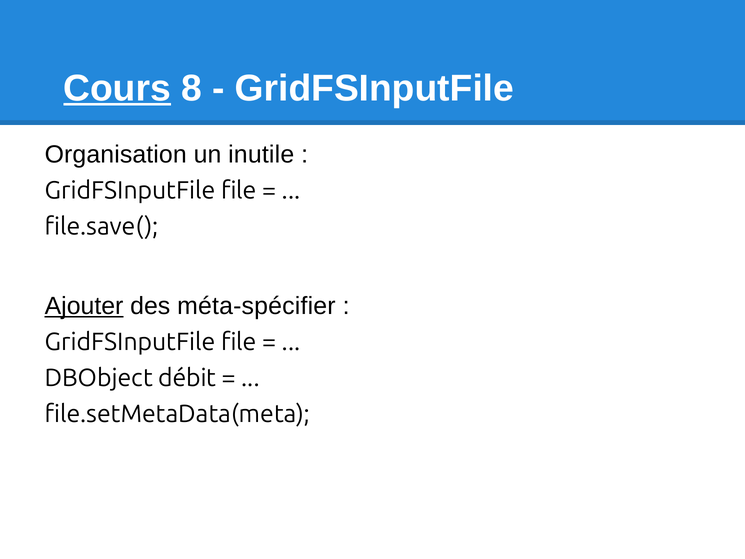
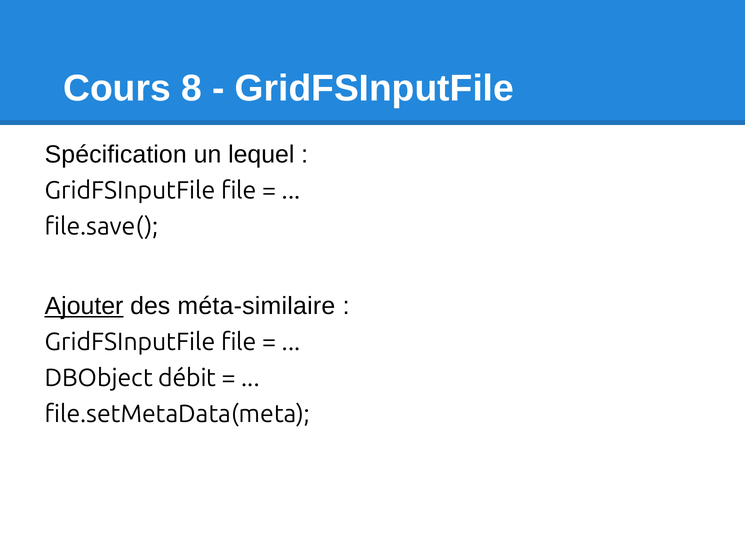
Cours underline: present -> none (117, 88)
Organisation: Organisation -> Spécification (116, 154)
inutile: inutile -> lequel (261, 154)
méta-spécifier: méta-spécifier -> méta-similaire (256, 306)
